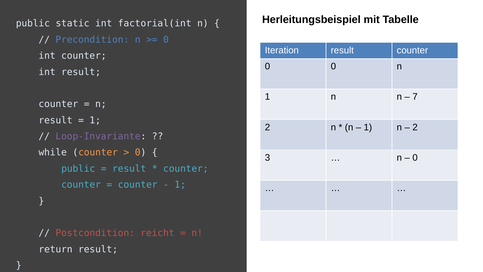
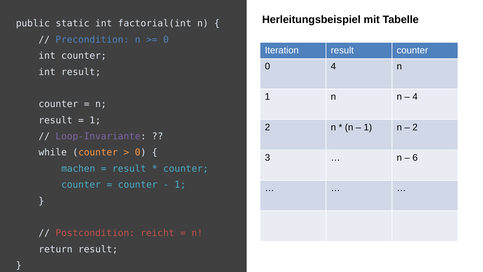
0 0: 0 -> 4 (333, 66)
7: 7 -> 4 (415, 97)
0: 0 -> 6 (415, 158)
public: public -> machen (78, 168)
